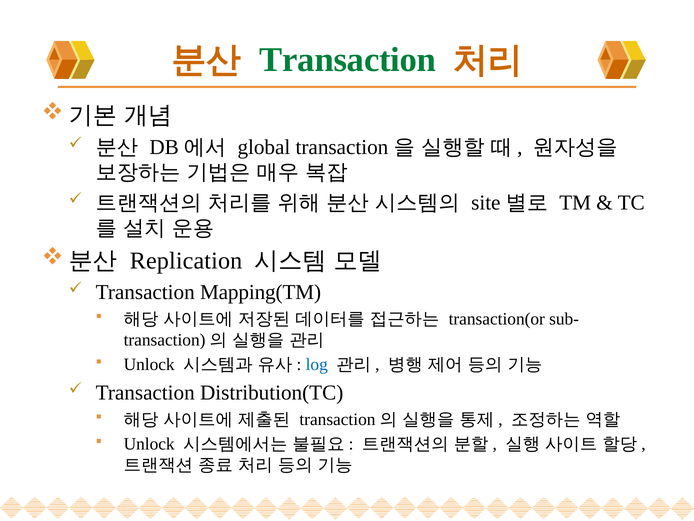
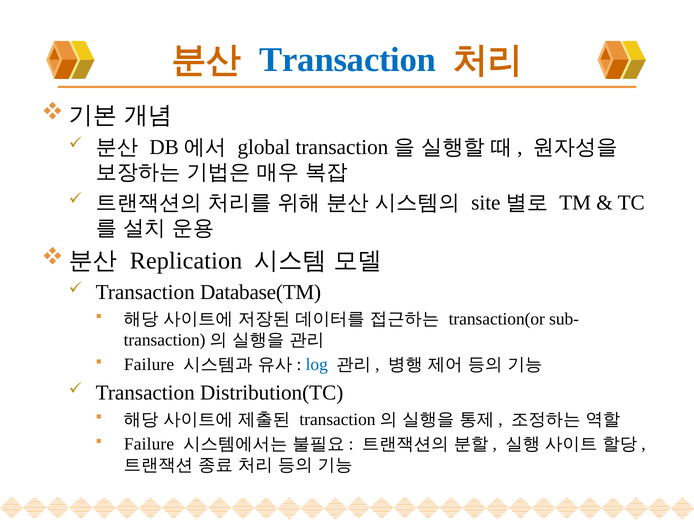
Transaction colour: green -> blue (348, 60)
Mapping(TM: Mapping(TM -> Database(TM (261, 292)
Unlock: Unlock -> Failure (149, 364)
Unlock: Unlock -> Failure (149, 444)
